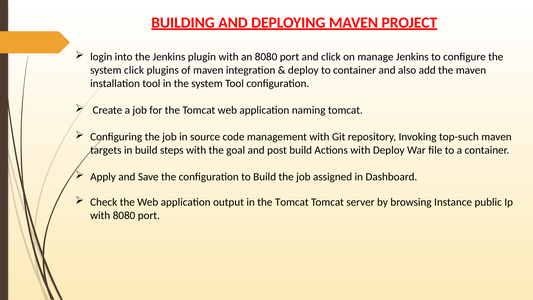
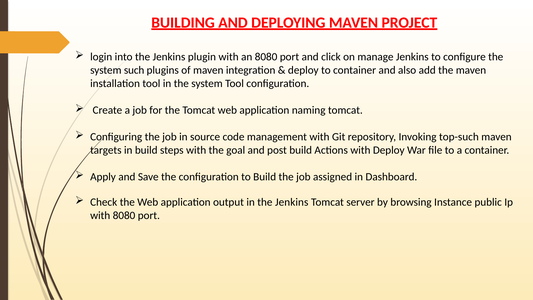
system click: click -> such (134, 70)
in the Tomcat: Tomcat -> Jenkins (292, 202)
